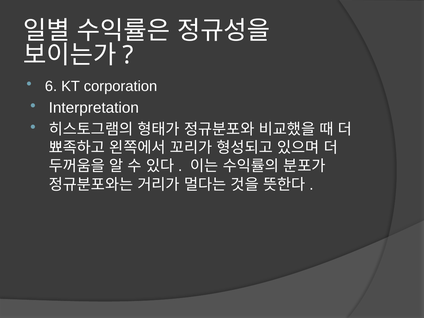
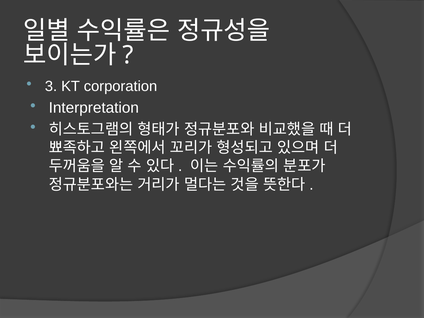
6: 6 -> 3 (51, 86)
